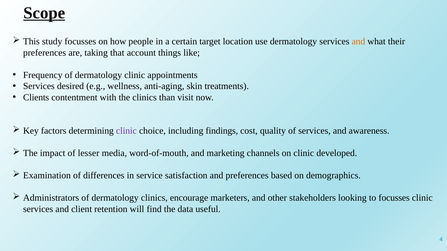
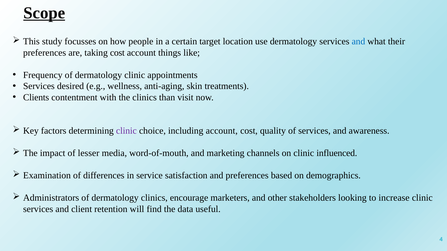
and colour: orange -> blue (358, 42)
taking that: that -> cost (117, 53)
including findings: findings -> account (222, 131)
developed: developed -> influenced (337, 153)
to focusses: focusses -> increase (394, 198)
